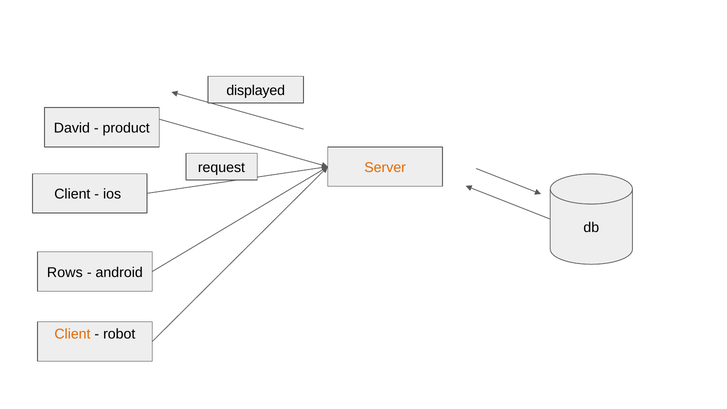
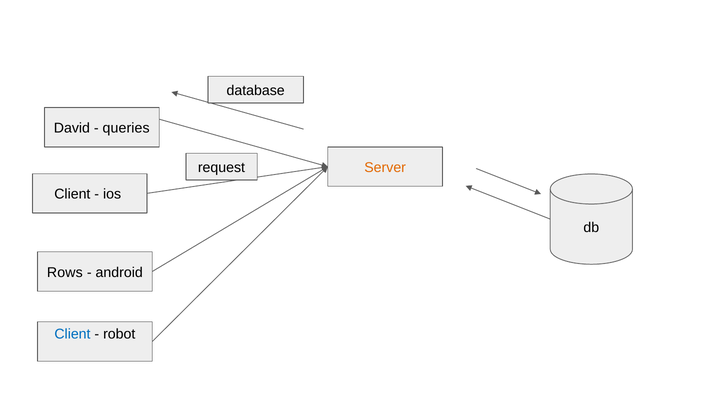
displayed: displayed -> database (256, 91)
product: product -> queries (126, 128)
Client colour: orange -> blue (72, 334)
